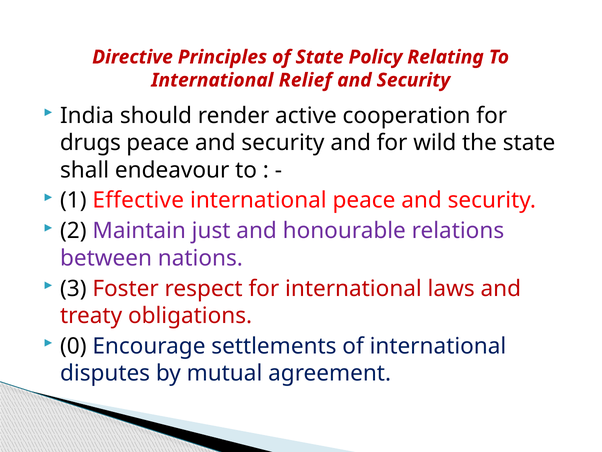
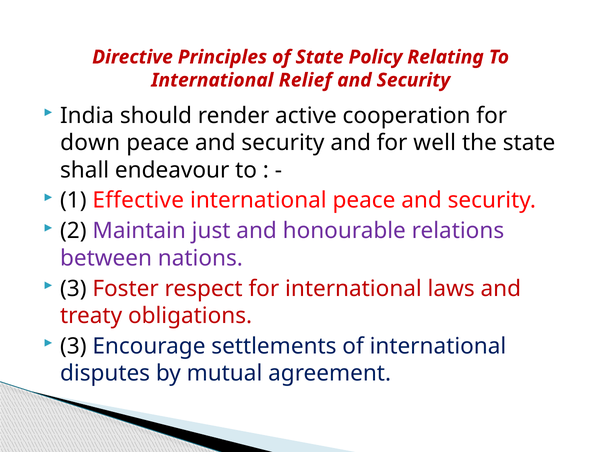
drugs: drugs -> down (90, 143)
wild: wild -> well (435, 143)
0: 0 -> 3 (73, 346)
